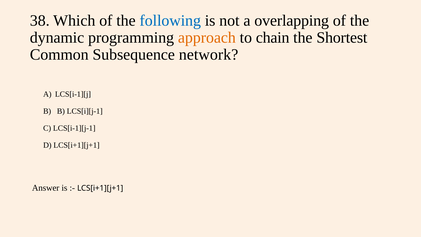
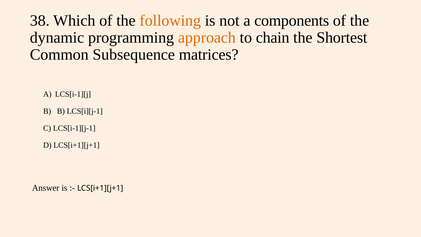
following colour: blue -> orange (170, 21)
overlapping: overlapping -> components (292, 21)
network: network -> matrices (209, 55)
